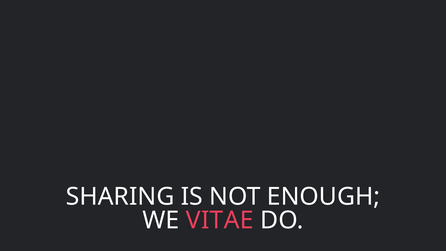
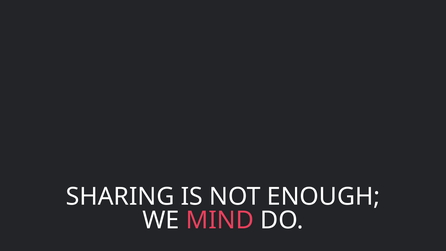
VITAE: VITAE -> MIND (220, 220)
